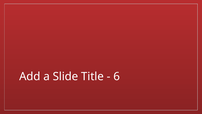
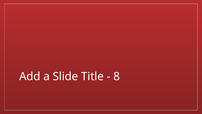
6: 6 -> 8 (117, 76)
